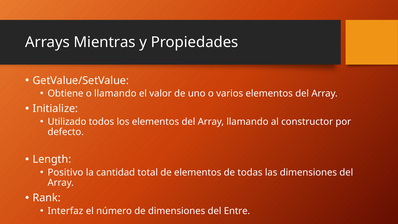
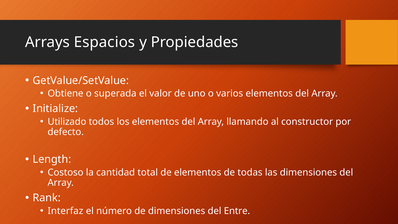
Mientras: Mientras -> Espacios (105, 42)
o llamando: llamando -> superada (115, 93)
Positivo: Positivo -> Costoso (66, 172)
